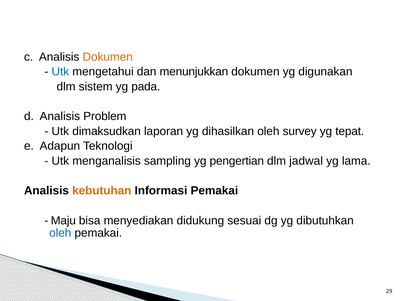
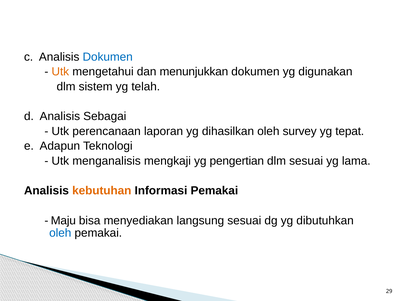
Dokumen colour: orange -> blue (108, 57)
Utk colour: blue -> orange (60, 72)
pada: pada -> telah (146, 87)
Problem: Problem -> Sebagai (105, 117)
dimaksudkan: dimaksudkan -> perencanaan (107, 131)
sampling: sampling -> mengkaji (167, 161)
dlm jadwal: jadwal -> sesuai (306, 161)
didukung: didukung -> langsung (200, 221)
